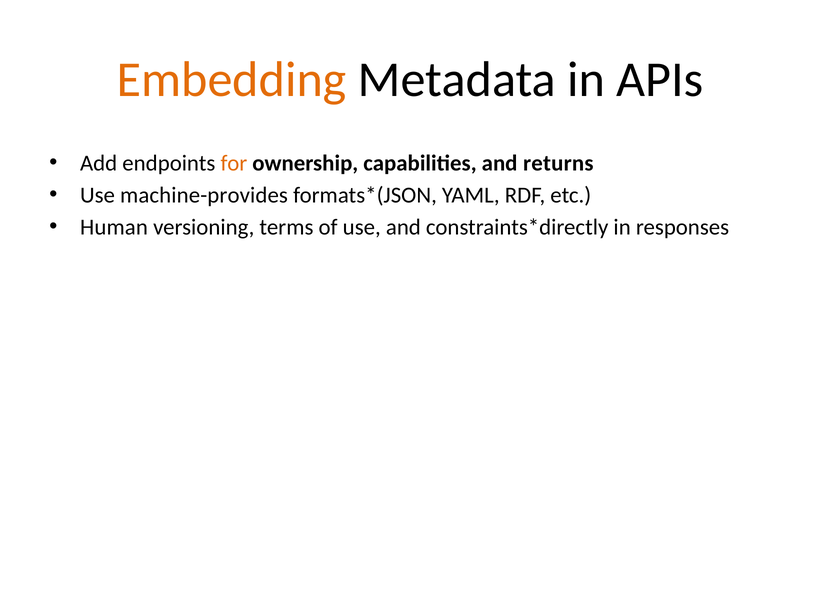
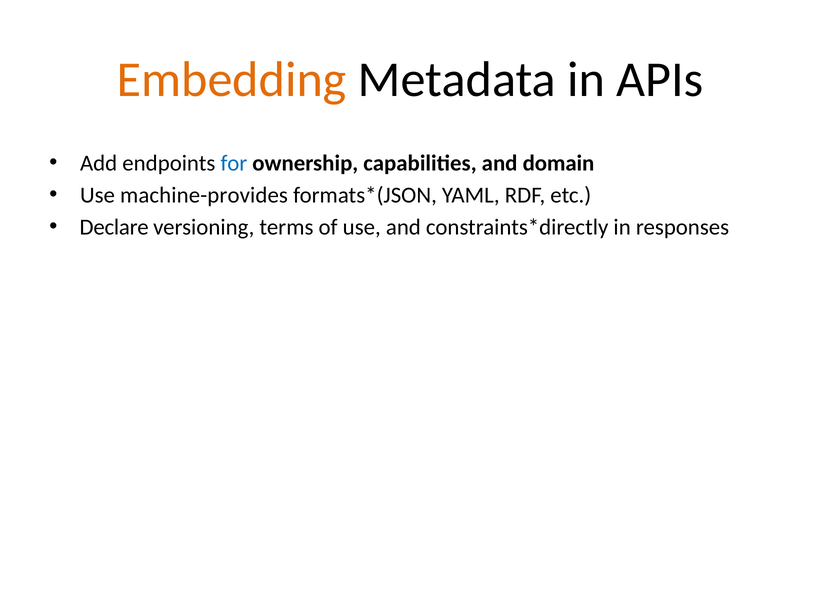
for colour: orange -> blue (234, 163)
returns: returns -> domain (558, 163)
Human: Human -> Declare (114, 227)
